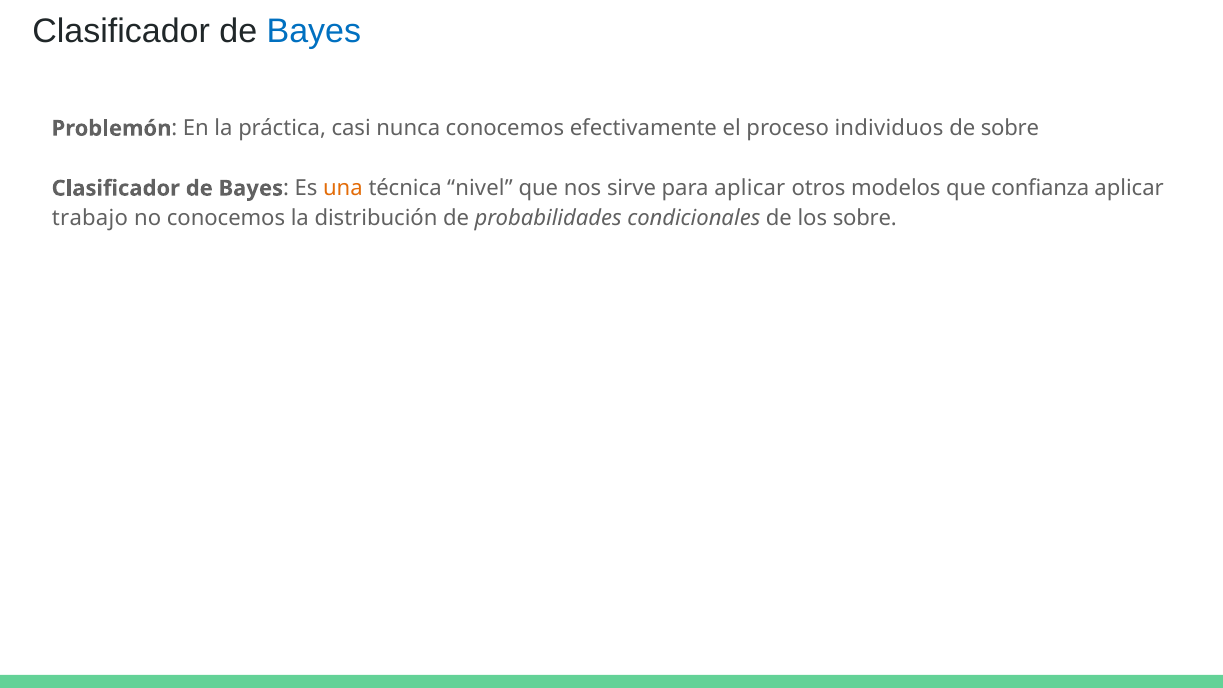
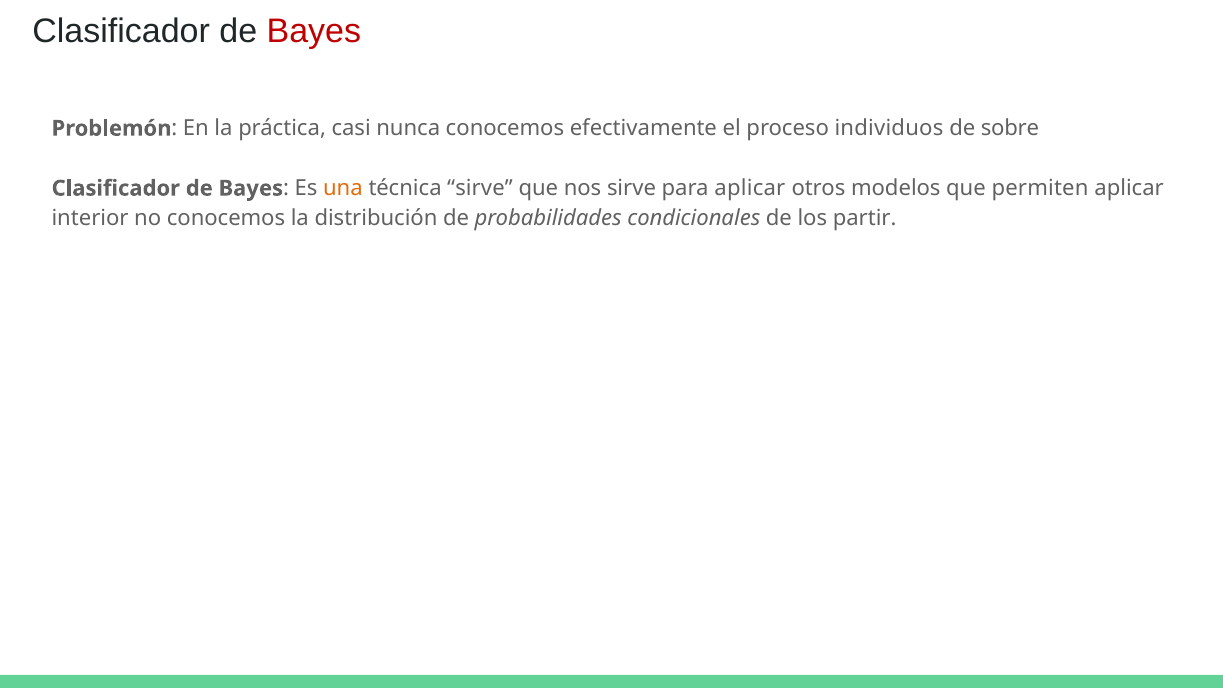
Bayes colour: blue -> red (314, 32)
técnica nivel: nivel -> sirve (480, 188)
confianza: confianza -> permiten (1040, 188)
trabajo: trabajo -> interior (90, 218)
los sobre: sobre -> partir (865, 218)
